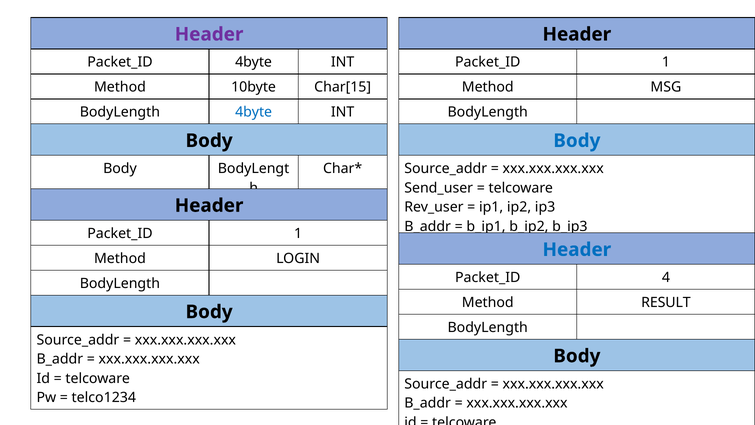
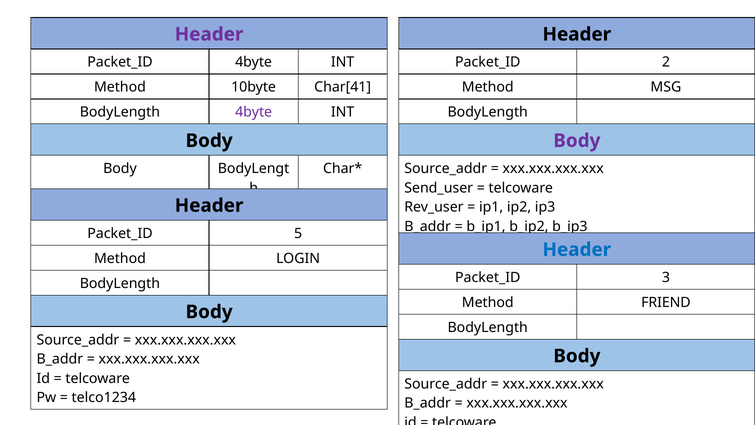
1: 1 -> 2 (666, 62)
Char[15: Char[15 -> Char[41 (343, 87)
4byte colour: blue -> purple (254, 112)
Body colour: blue -> purple (577, 141)
1: 1 -> 5 (298, 233)
4: 4 -> 3 (666, 277)
RESULT: RESULT -> FRIEND (666, 302)
